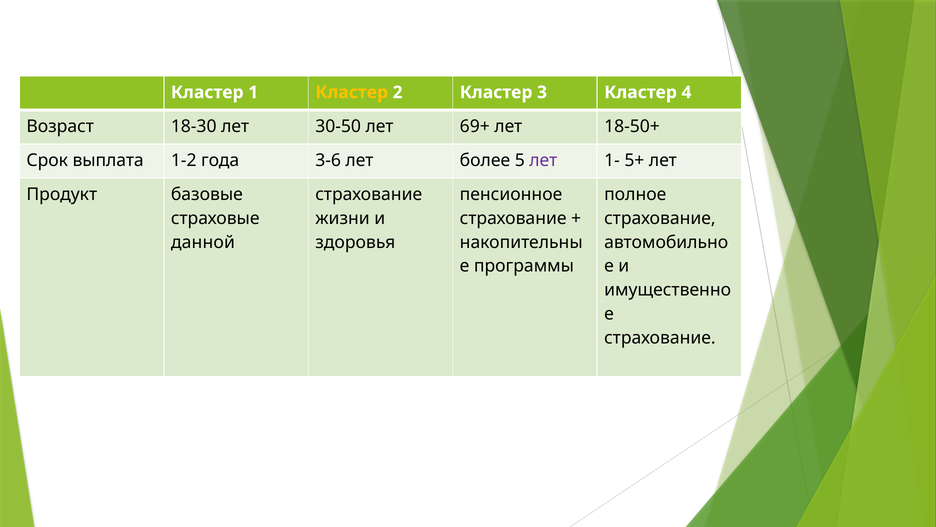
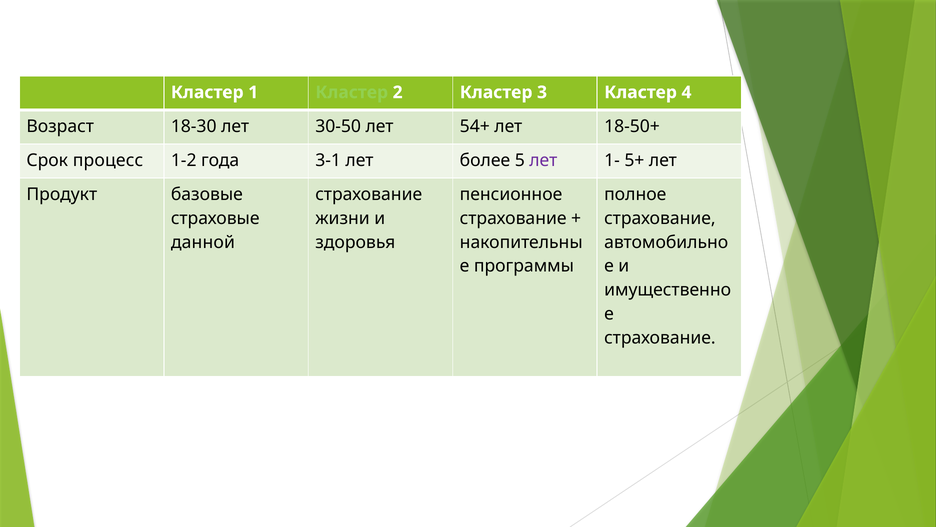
Кластер colour: yellow -> light green (352, 92)
69+: 69+ -> 54+ (475, 126)
выплата: выплата -> процесс (108, 160)
3-6: 3-6 -> 3-1 (328, 160)
